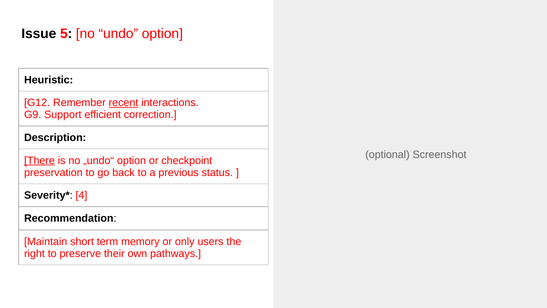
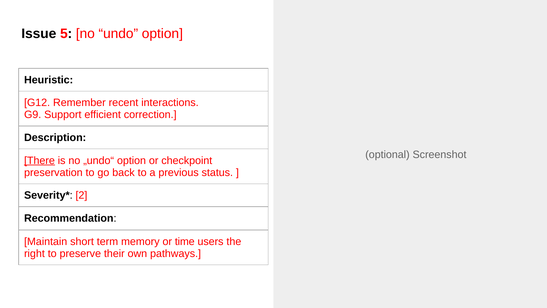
recent underline: present -> none (123, 103)
4: 4 -> 2 (81, 195)
only: only -> time (185, 241)
